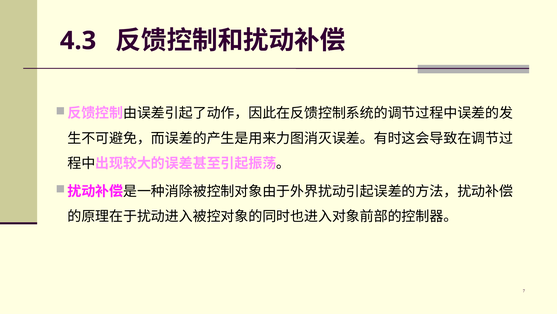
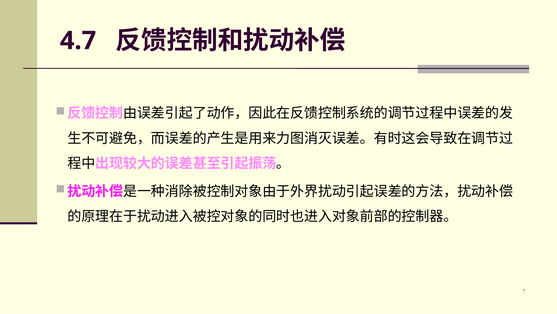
4.3: 4.3 -> 4.7 (78, 41)
